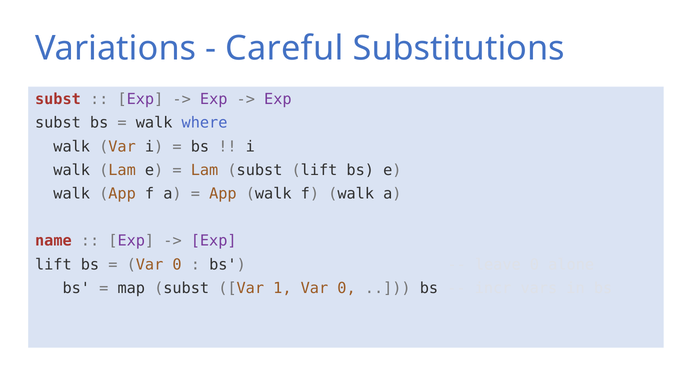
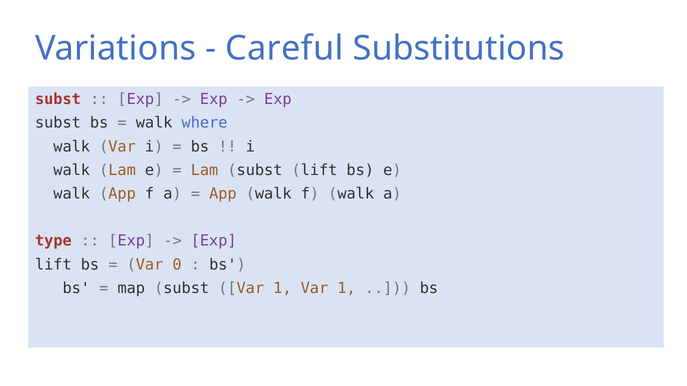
name: name -> type (53, 241)
1 Var 0: 0 -> 1 (347, 289)
